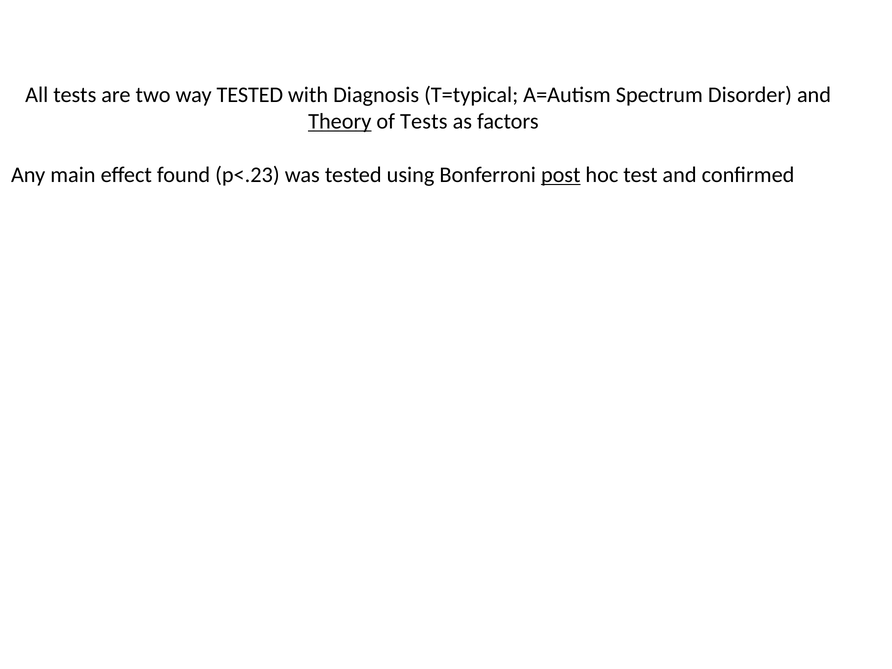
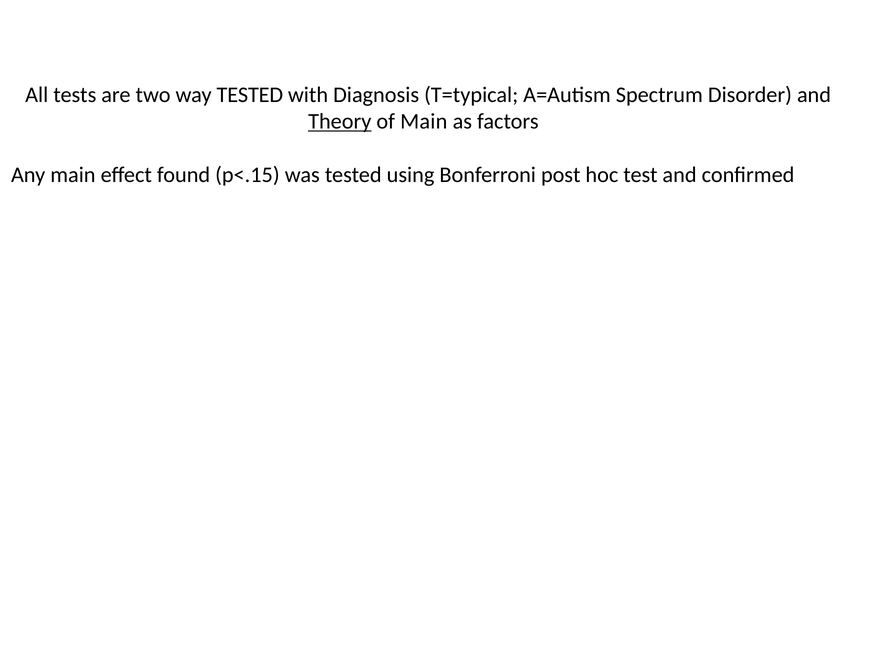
of Tests: Tests -> Main (424, 121)
p<.23: p<.23 -> p<.15 (247, 175)
post underline: present -> none (561, 175)
